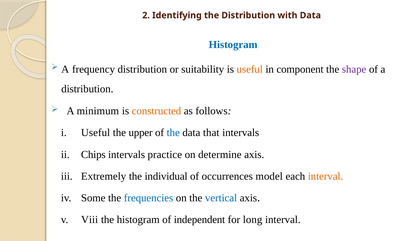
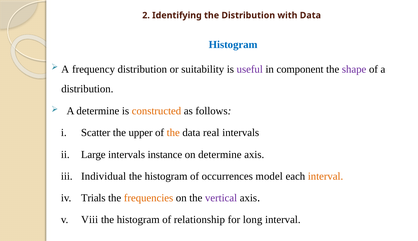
useful colour: orange -> purple (250, 69)
A minimum: minimum -> determine (98, 111)
Useful: Useful -> Scatter (96, 133)
the colour: blue -> orange (173, 133)
that: that -> real (211, 133)
Chips: Chips -> Large (93, 155)
practice: practice -> instance (165, 155)
Extremely: Extremely -> Individual (104, 176)
individual: individual -> histogram (166, 176)
Some: Some -> Trials (93, 198)
frequencies colour: blue -> orange (149, 198)
vertical colour: blue -> purple (221, 198)
independent: independent -> relationship (199, 220)
